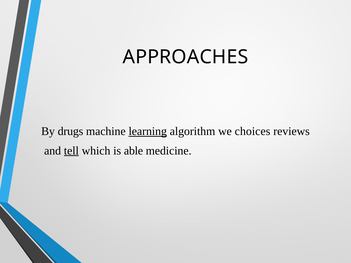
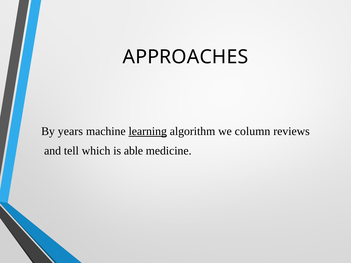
drugs: drugs -> years (70, 131)
choices: choices -> column (253, 131)
tell underline: present -> none (71, 151)
